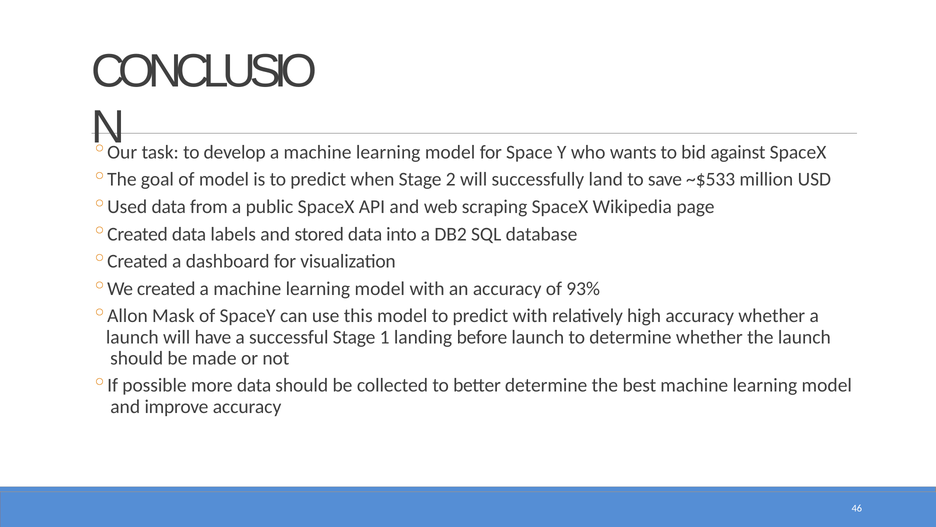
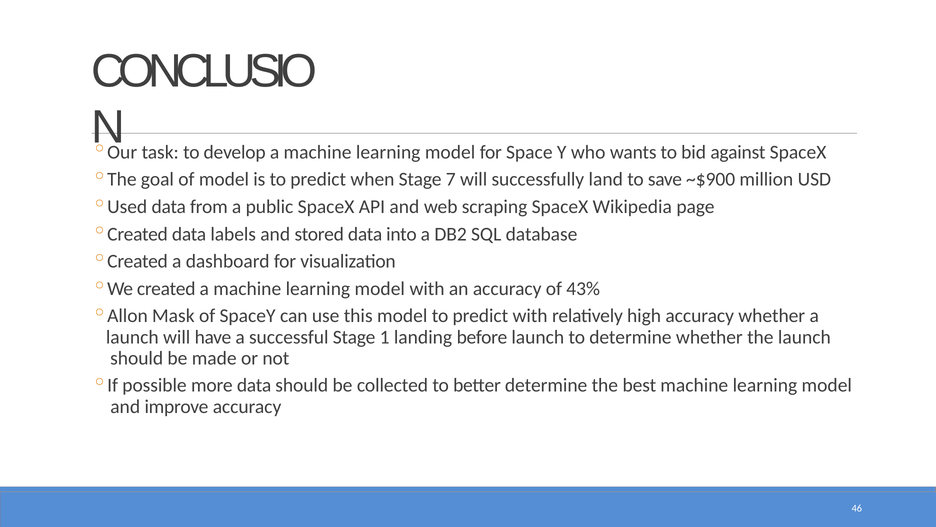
2: 2 -> 7 (451, 179)
~$533: ~$533 -> ~$900 (711, 179)
93%: 93% -> 43% (583, 288)
